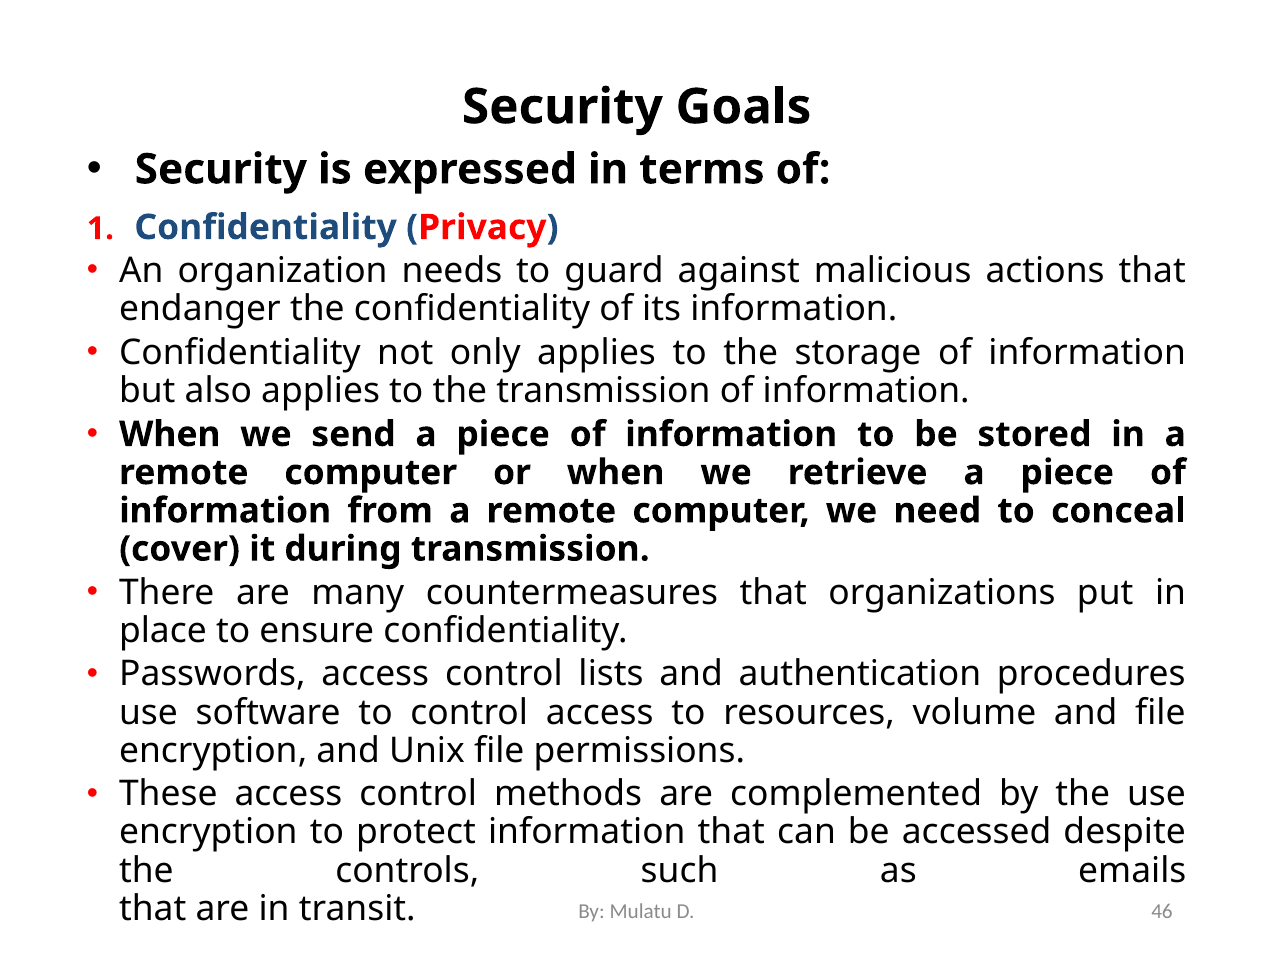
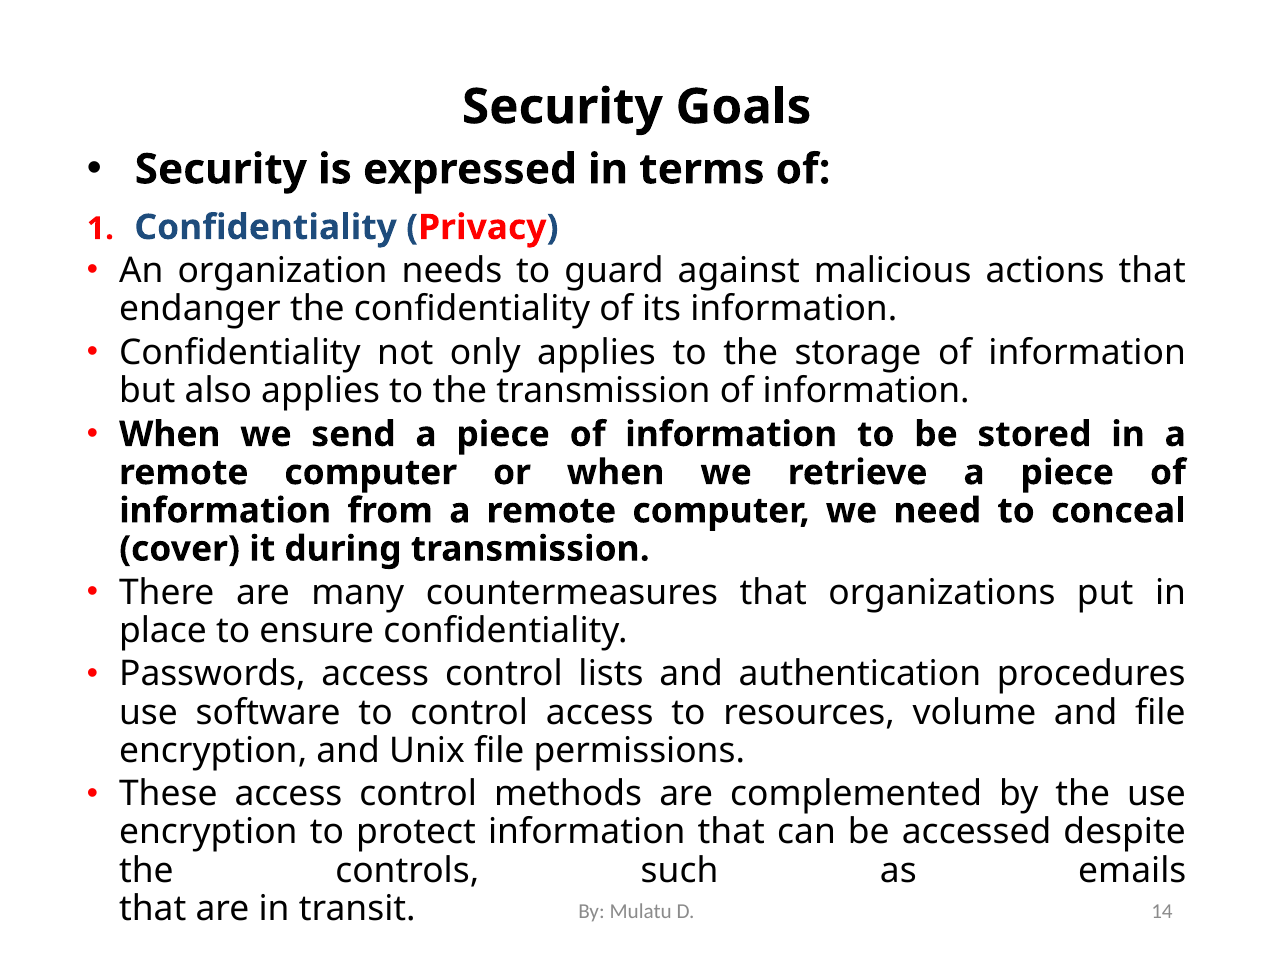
46: 46 -> 14 (1162, 912)
